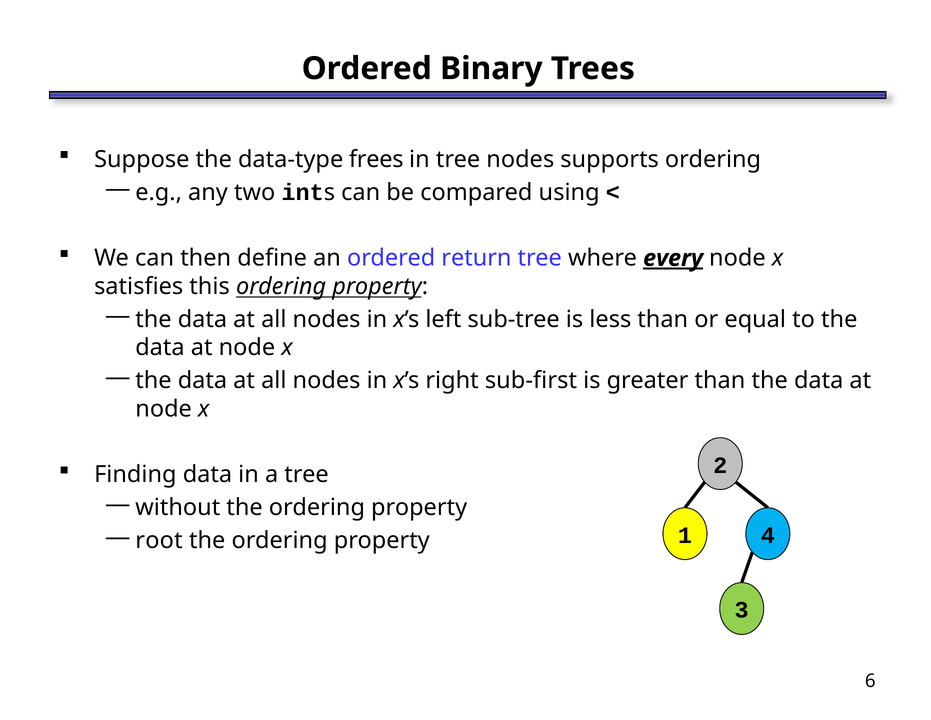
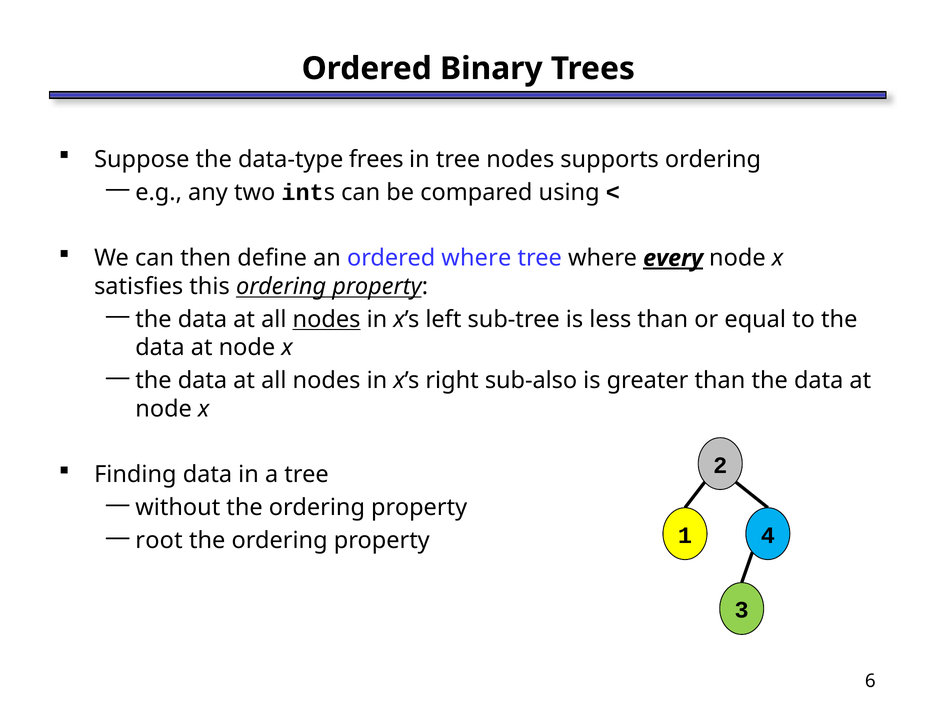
ordered return: return -> where (476, 258)
nodes underline: none -> present (327, 319)
sub-first: sub-first -> sub-also (531, 380)
